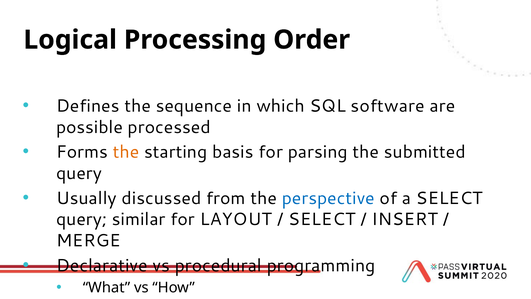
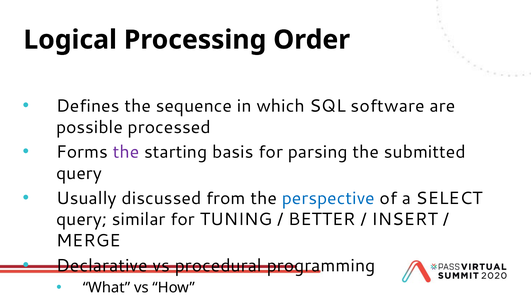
the colour: orange -> purple (126, 152)
LAYOUT: LAYOUT -> TUNING (236, 219)
SELECT: SELECT -> BETTER (322, 219)
